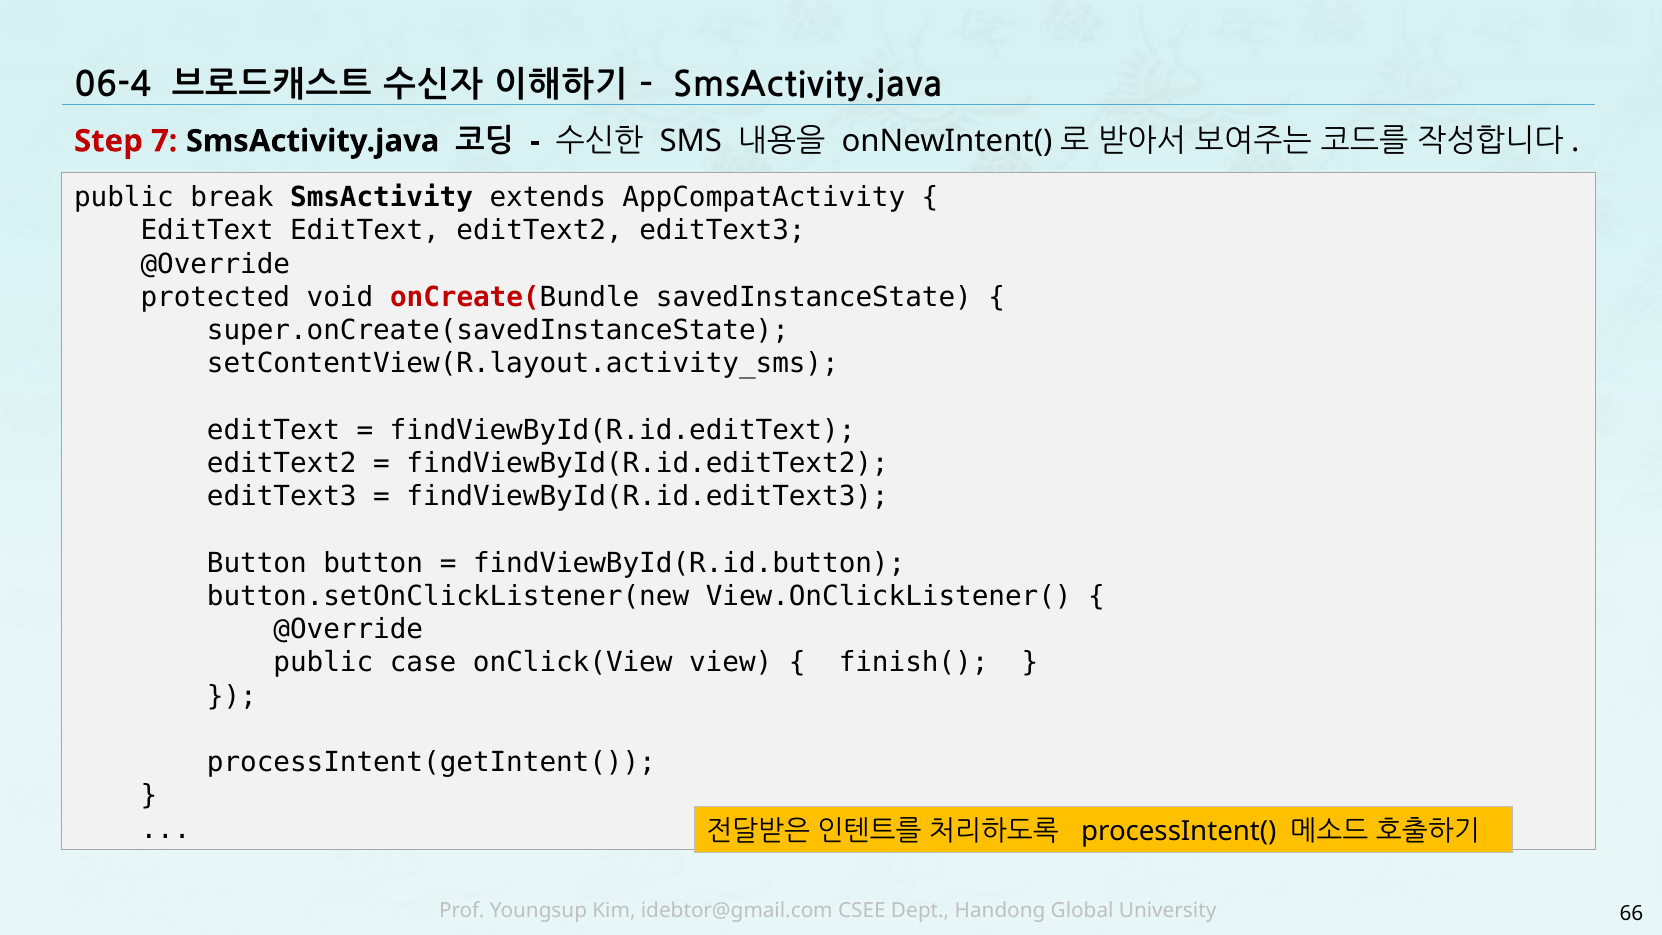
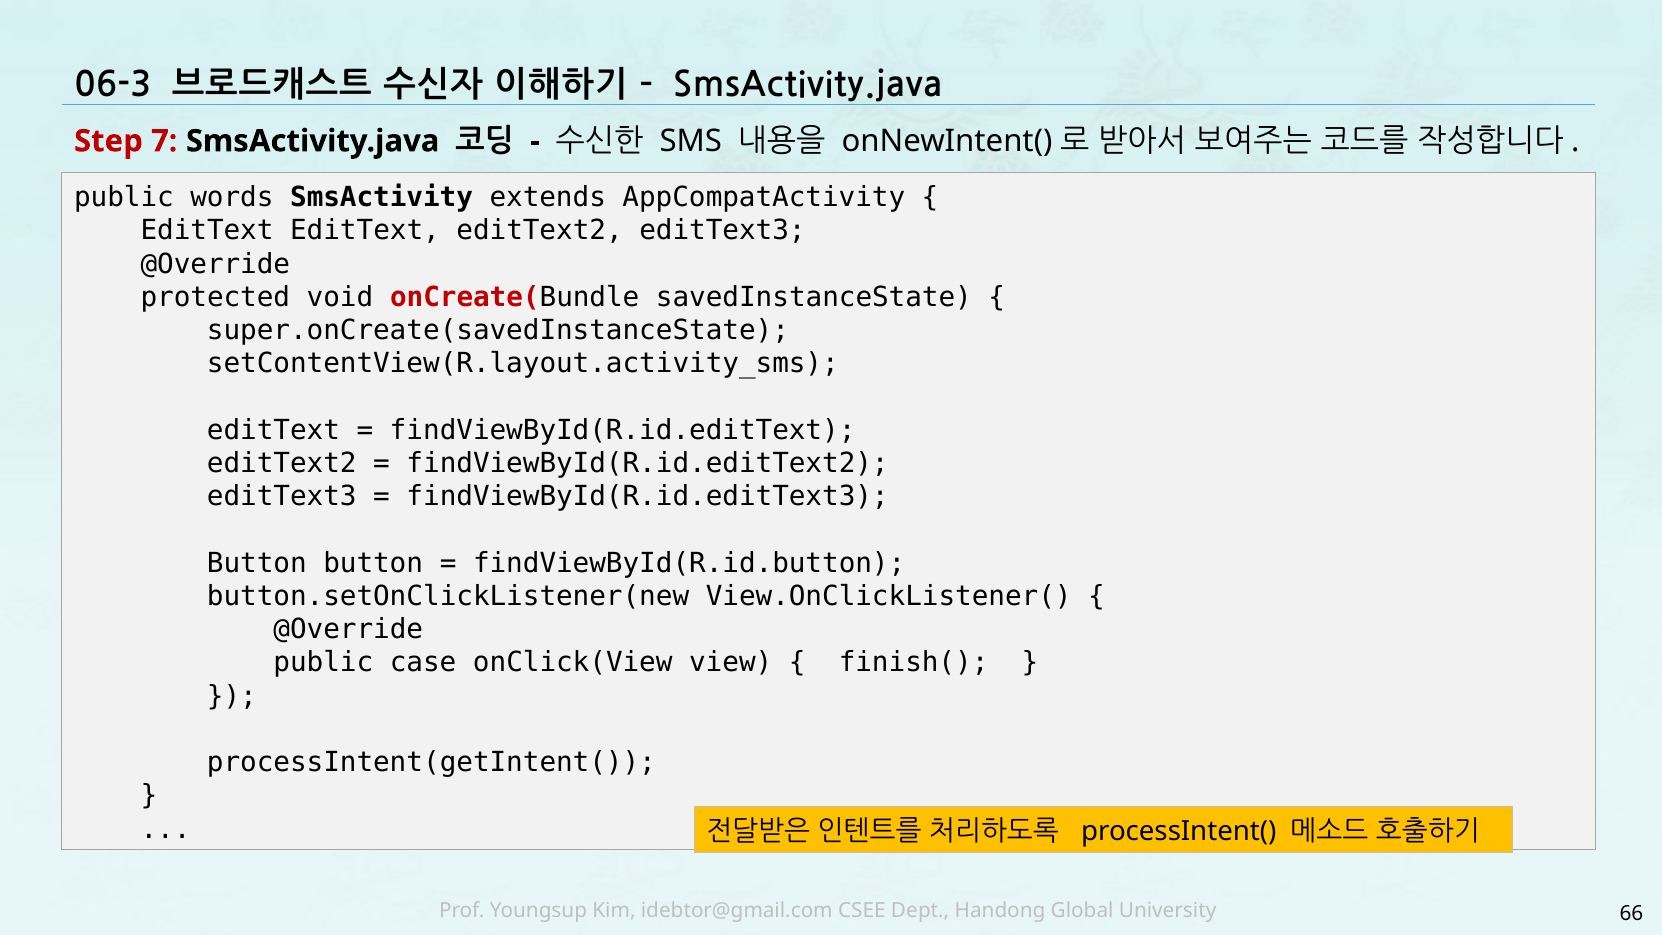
06-4: 06-4 -> 06-3 (113, 85)
break: break -> words (232, 198)
